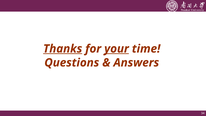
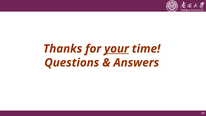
Thanks underline: present -> none (63, 49)
